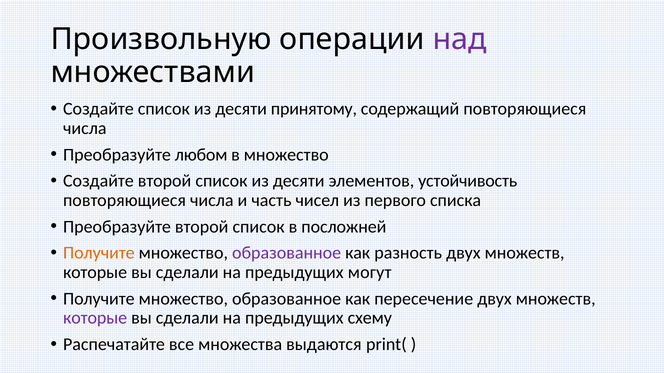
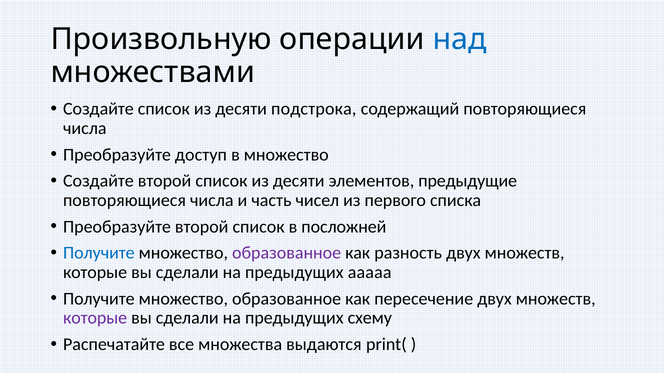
над colour: purple -> blue (460, 39)
принятому: принятому -> подстрока (314, 109)
любом: любом -> доступ (201, 155)
устойчивость: устойчивость -> предыдущие (468, 181)
Получите colour: orange -> blue (99, 253)
могут: могут -> ааааа (370, 273)
